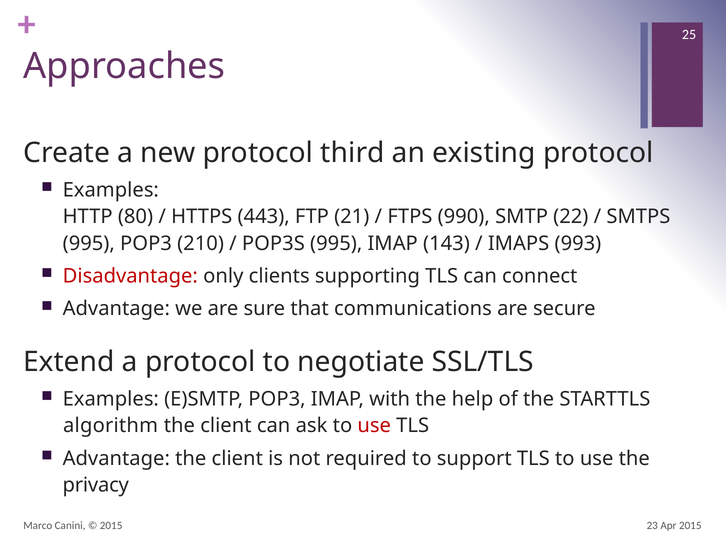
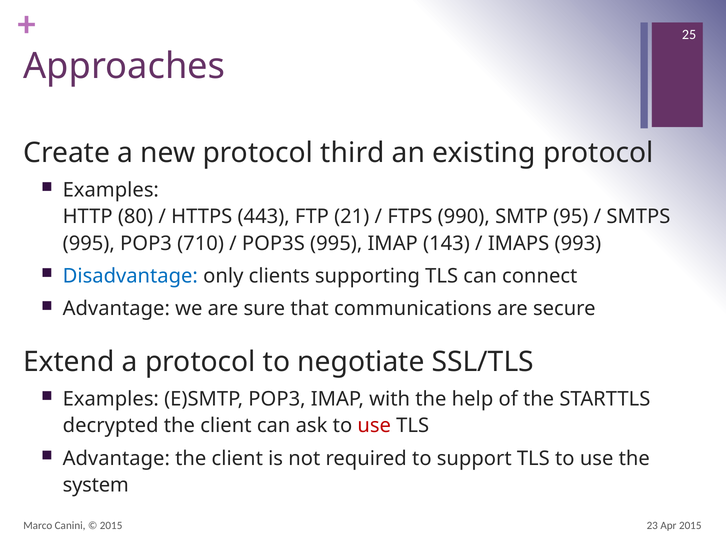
22: 22 -> 95 (571, 216)
210: 210 -> 710 (201, 243)
Disadvantage colour: red -> blue (130, 276)
algorithm: algorithm -> decrypted (111, 425)
privacy: privacy -> system (96, 485)
